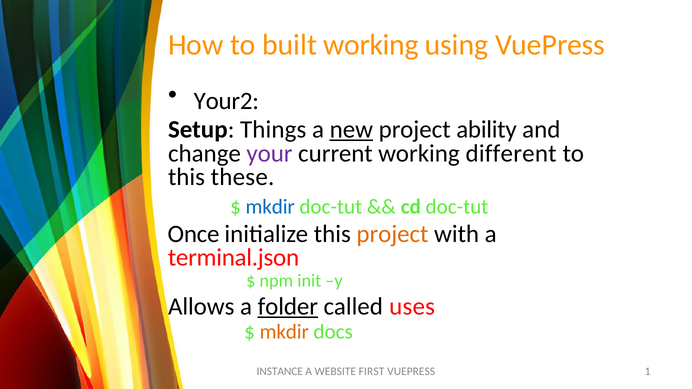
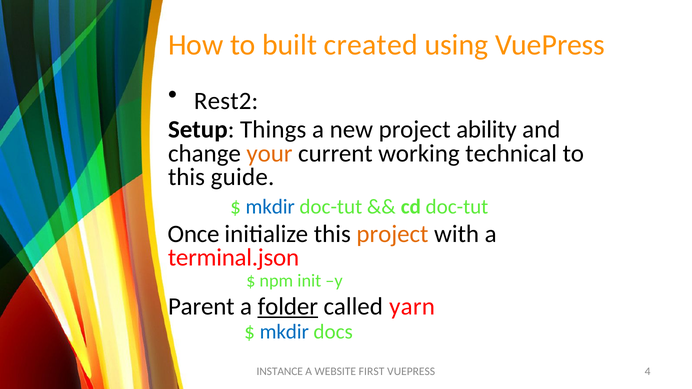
built working: working -> created (371, 45)
Your2: Your2 -> Rest2 (226, 101)
new underline: present -> none (351, 129)
your colour: purple -> orange (270, 153)
different: different -> technical (511, 153)
these: these -> guide (243, 177)
Allows: Allows -> Parent (201, 307)
uses: uses -> yarn (412, 307)
mkdir colour: orange -> blue (284, 332)
1: 1 -> 4 (648, 372)
